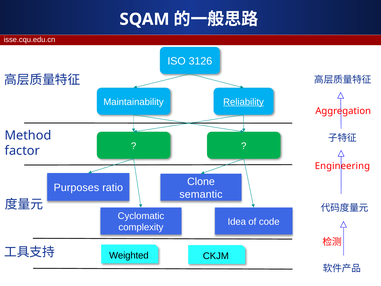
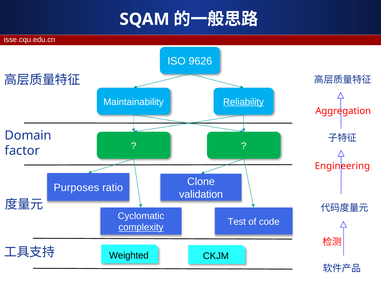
3126: 3126 -> 9626 (200, 61)
Method: Method -> Domain (28, 135)
semantic: semantic -> validation (201, 194)
Idea: Idea -> Test (237, 221)
complexity underline: none -> present (141, 227)
